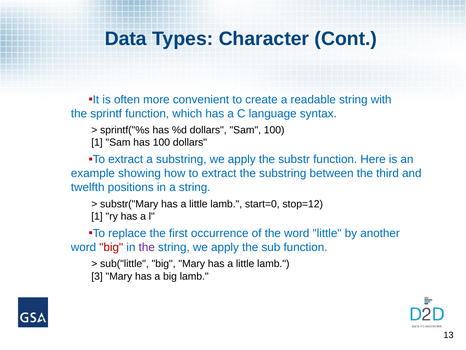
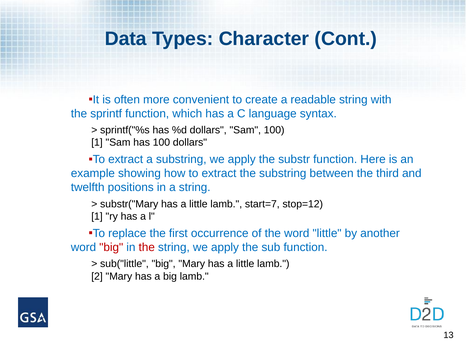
start=0: start=0 -> start=7 (262, 204)
the colour: purple -> red (147, 247)
3: 3 -> 2 (97, 276)
